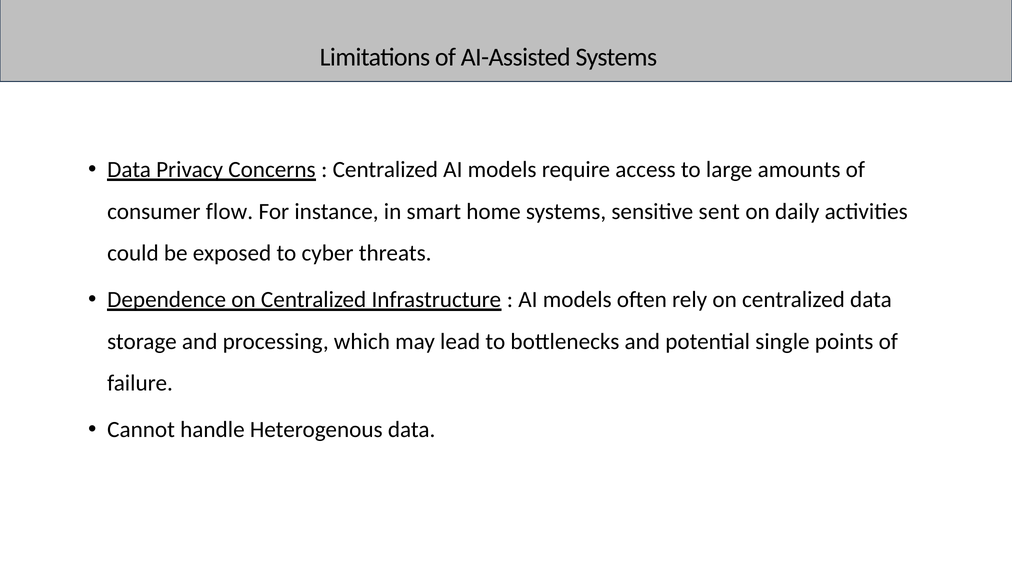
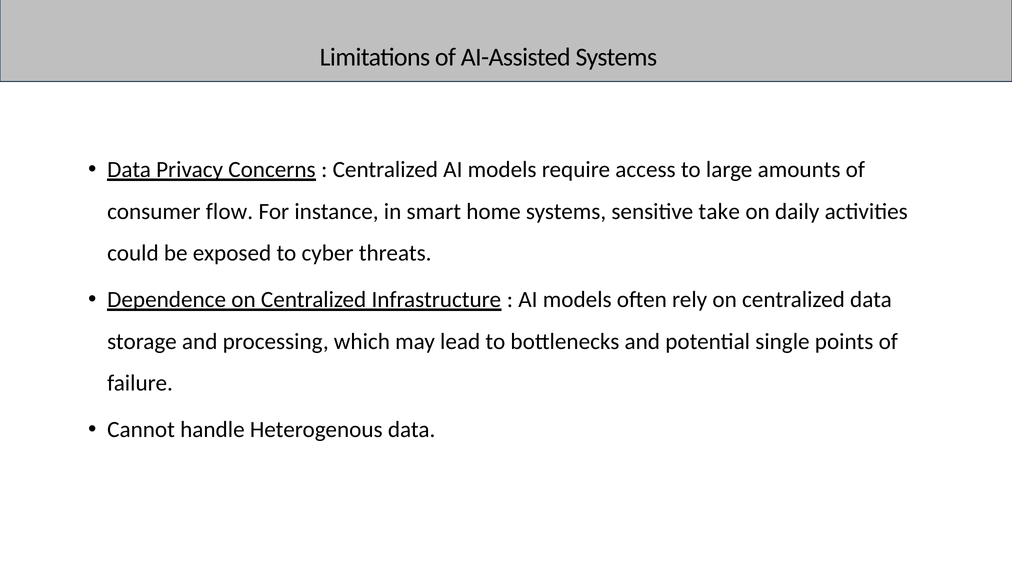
sent: sent -> take (719, 212)
